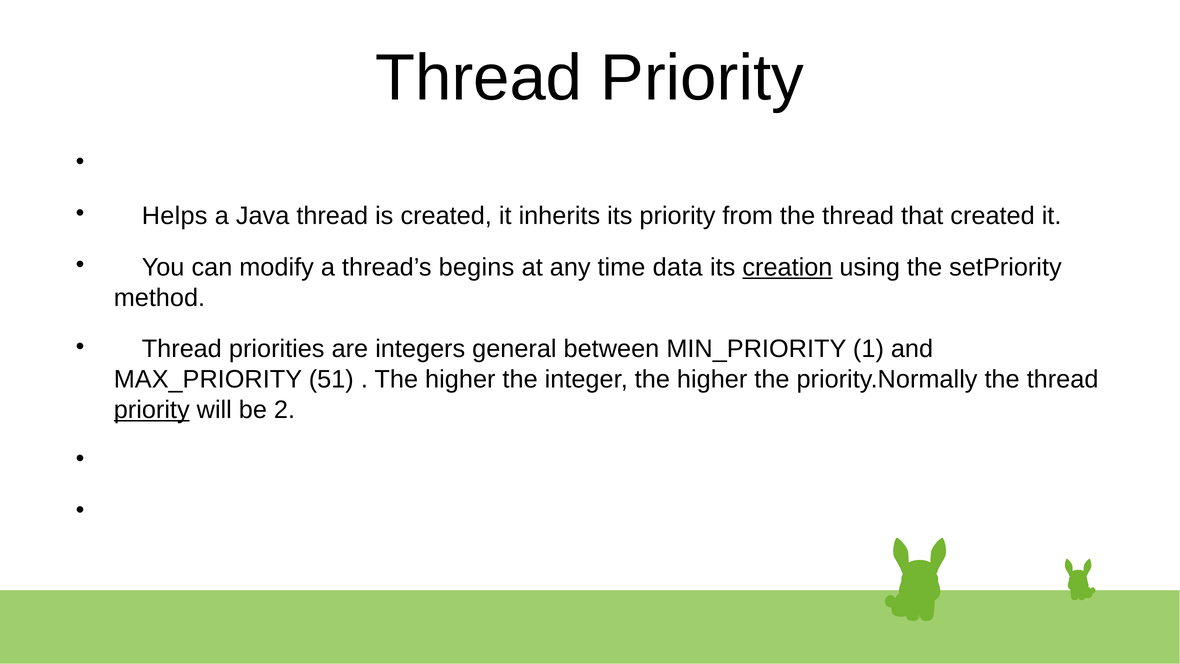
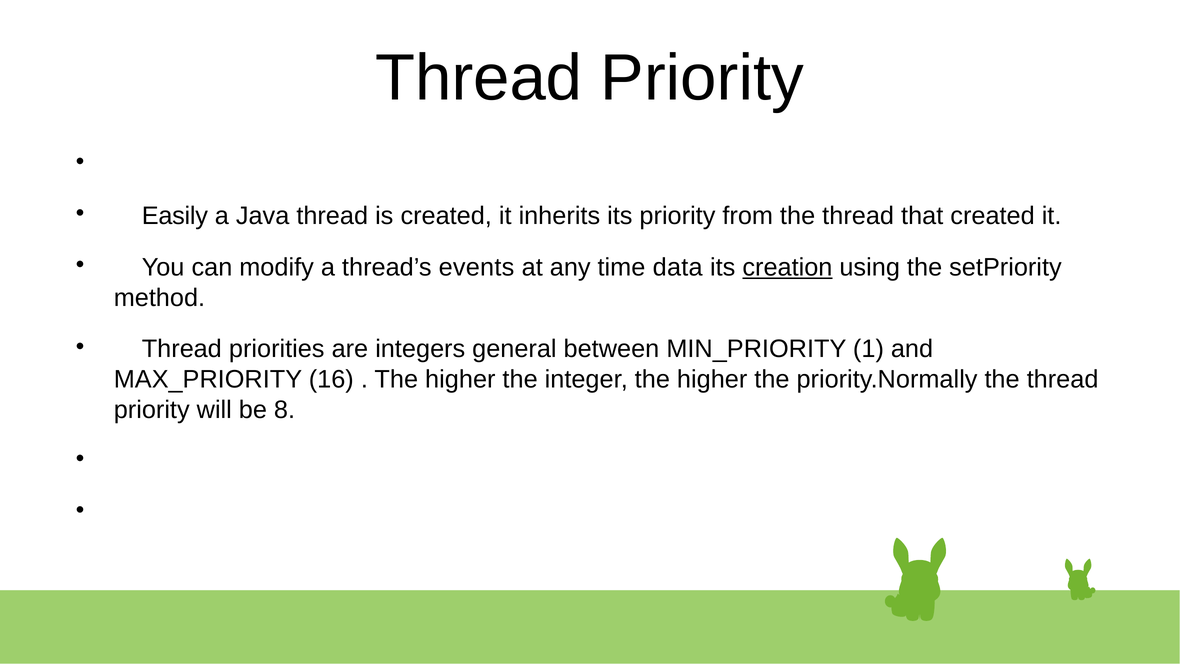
Helps: Helps -> Easily (175, 216)
begins: begins -> events (476, 267)
51: 51 -> 16 (331, 379)
priority underline: present -> none (152, 410)
2: 2 -> 8 (284, 410)
